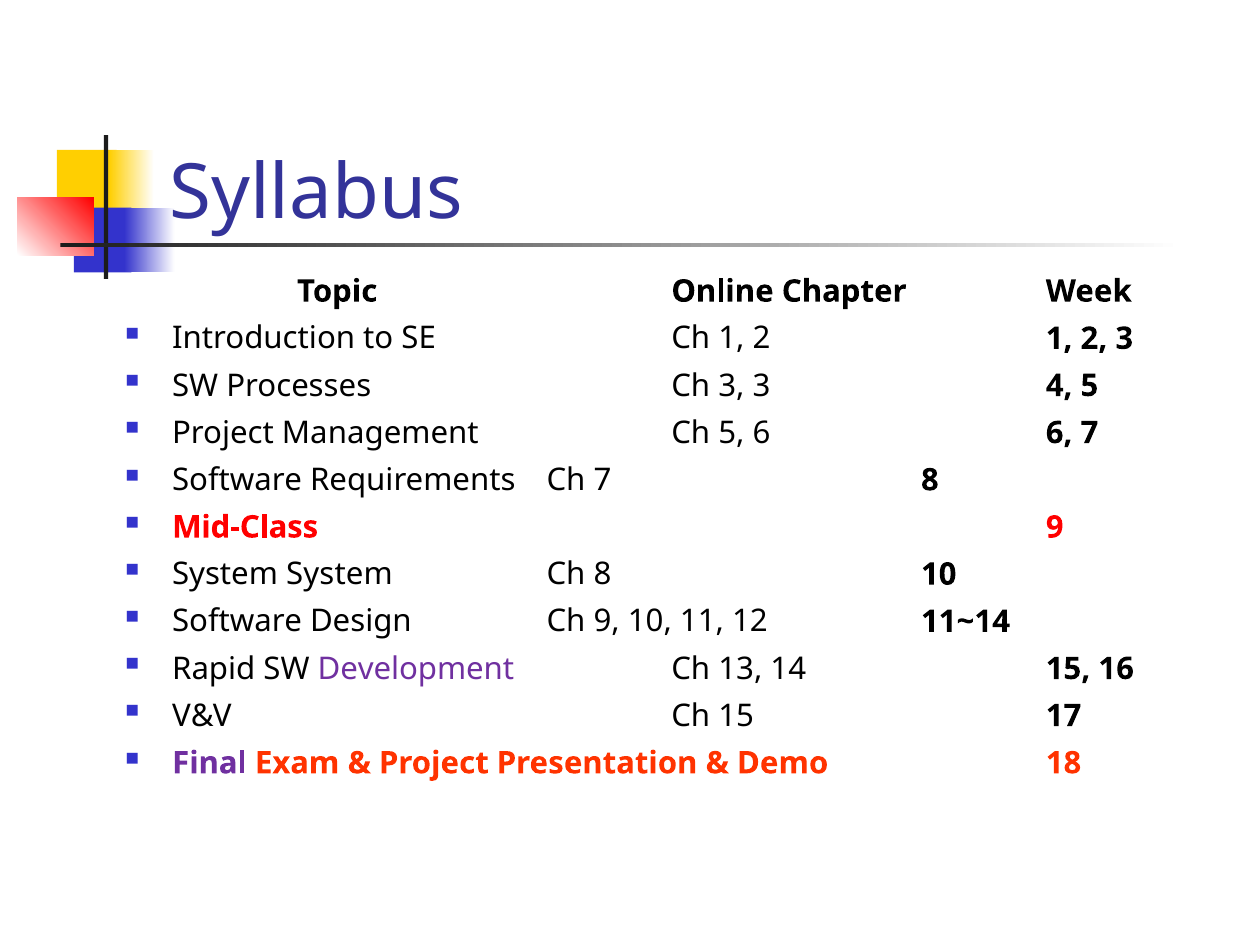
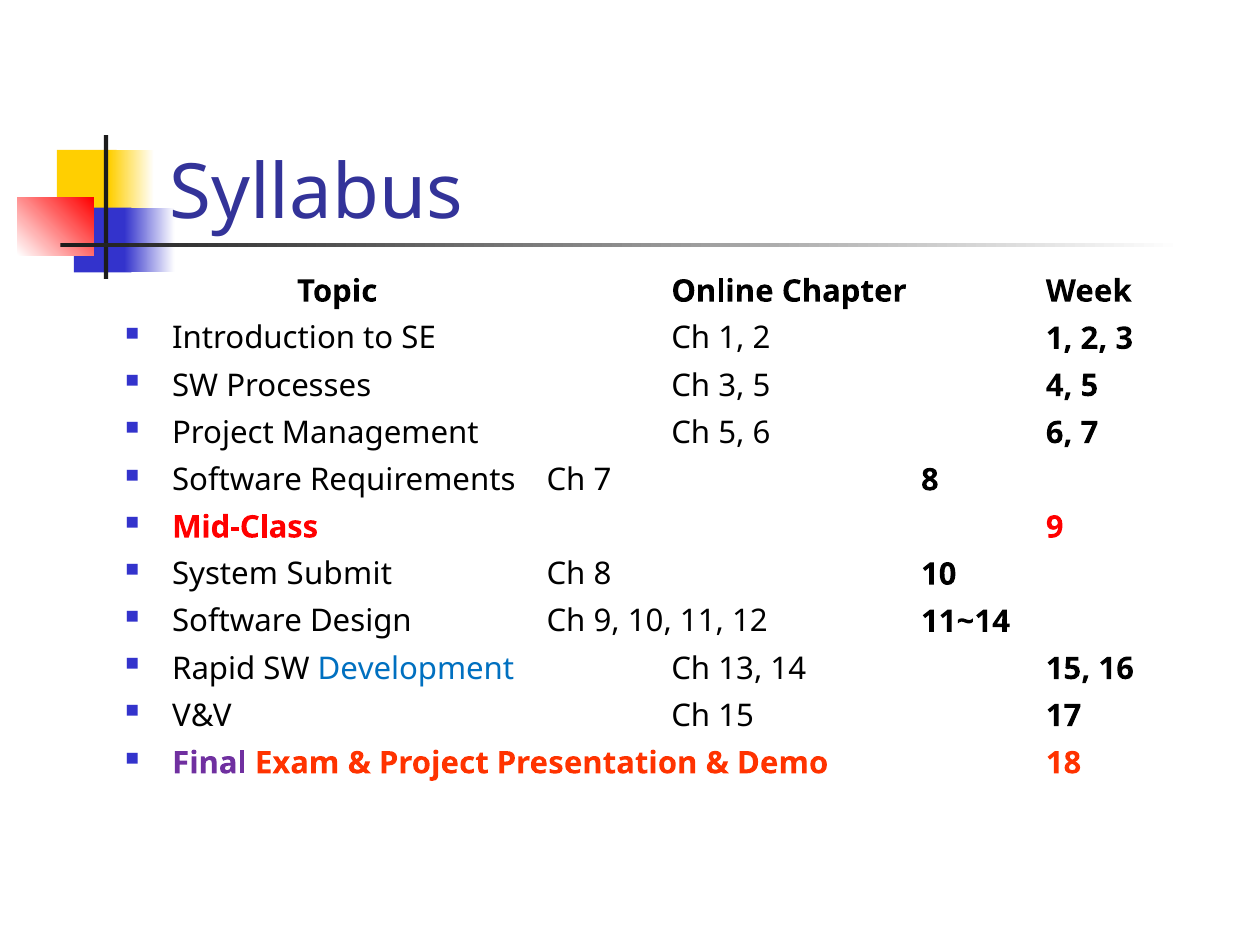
3 3: 3 -> 5 (762, 386)
System System: System -> Submit (339, 574)
Development colour: purple -> blue (416, 669)
